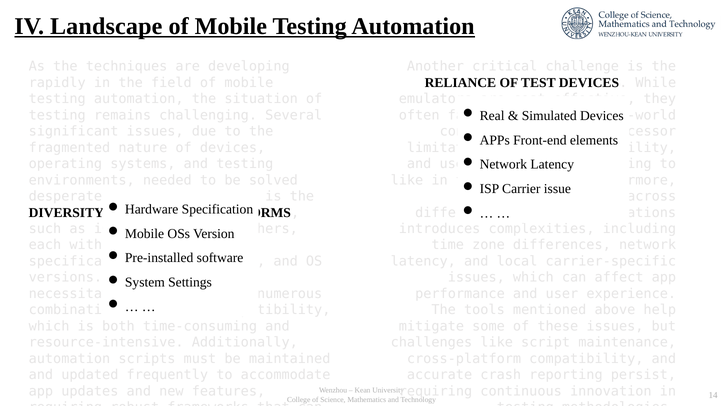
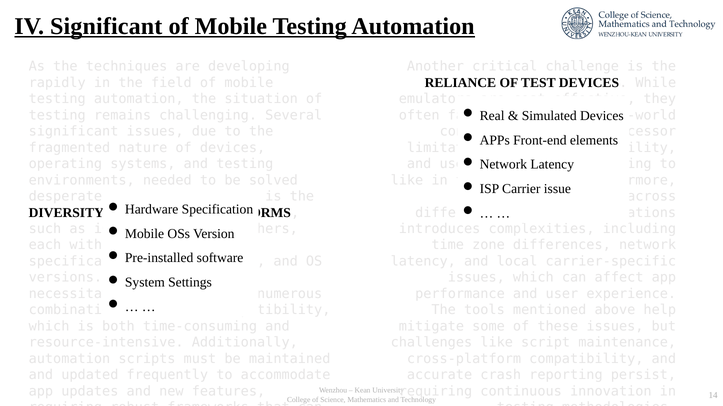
IV Landscape: Landscape -> Significant (106, 26)
